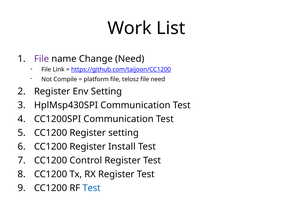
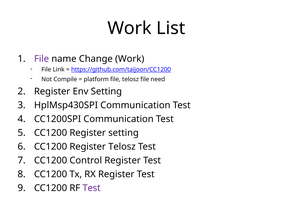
Change Need: Need -> Work (130, 59)
Register Install: Install -> Telosz (122, 147)
Test colour: blue -> purple (92, 189)
